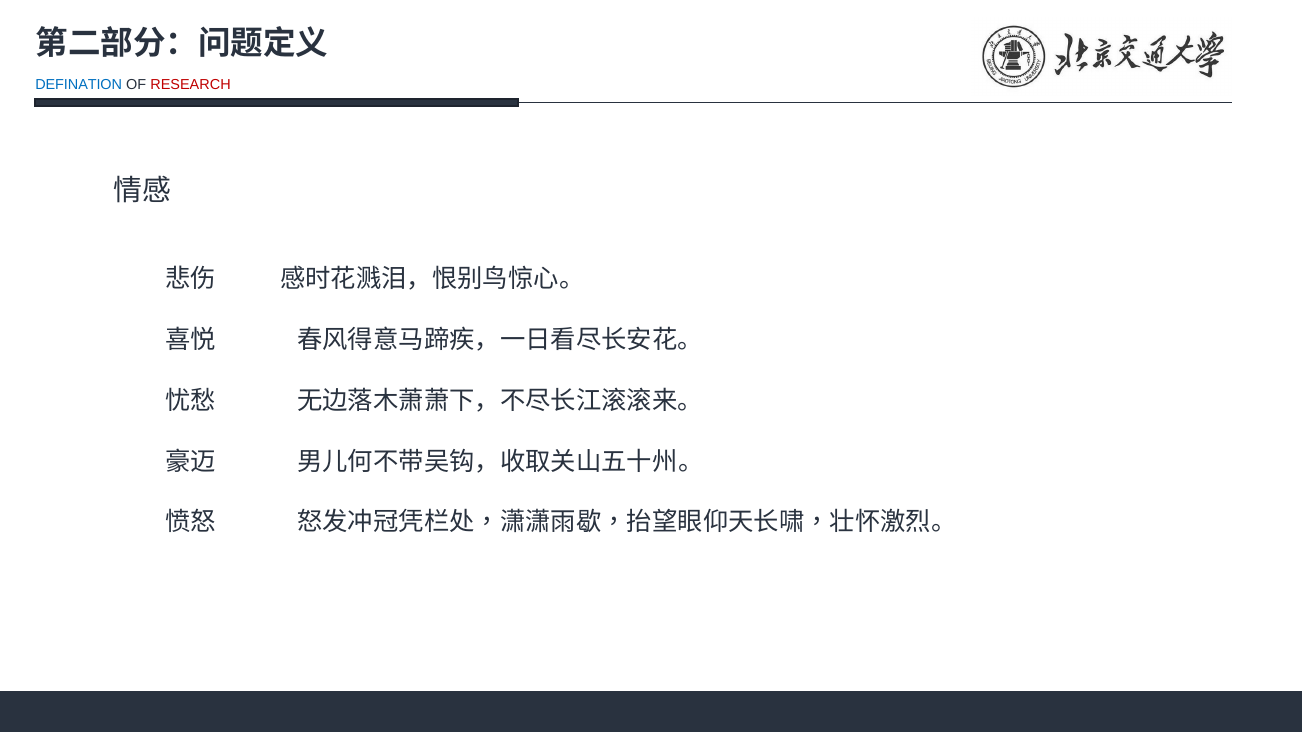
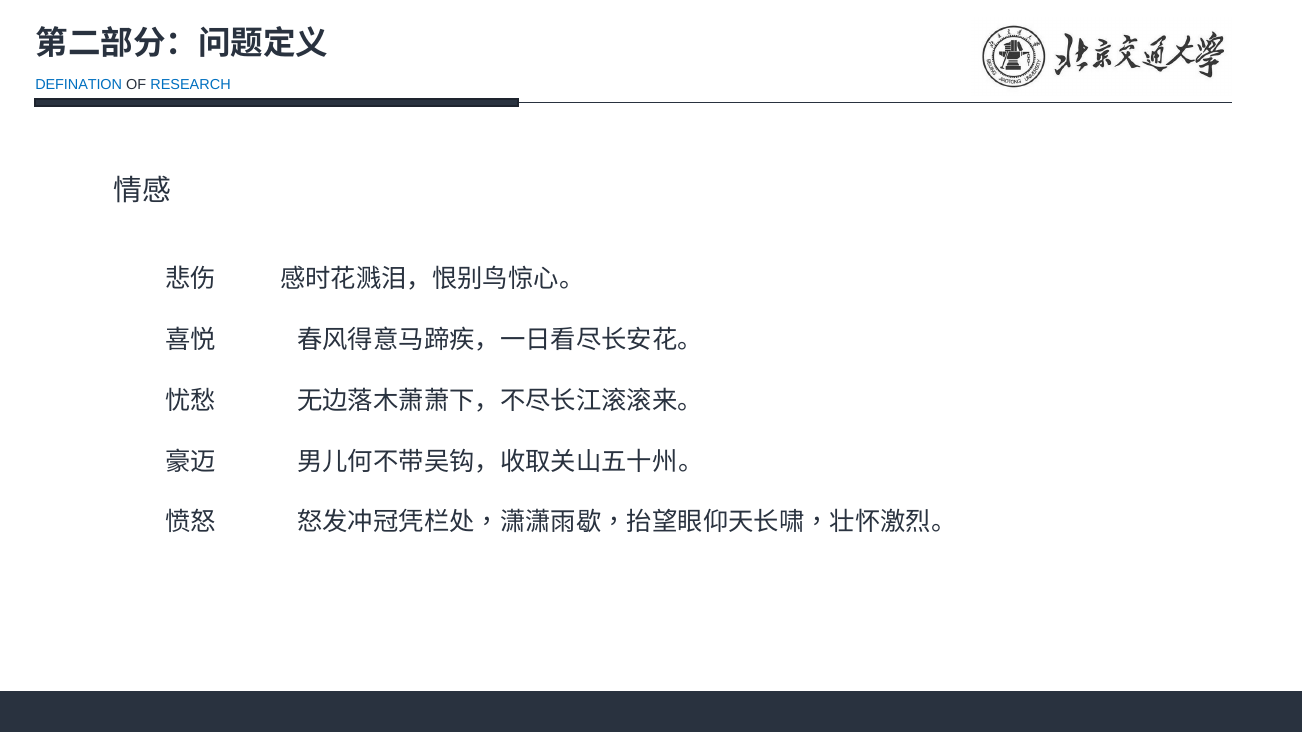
RESEARCH colour: red -> blue (191, 84)
